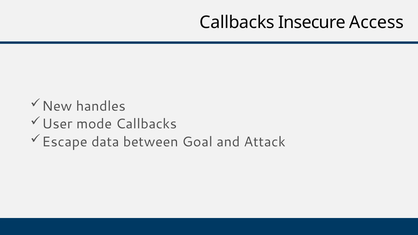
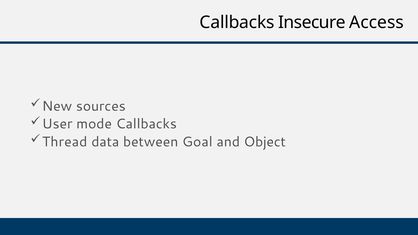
handles: handles -> sources (101, 106)
Escape: Escape -> Thread (65, 142)
Attack: Attack -> Object (265, 142)
